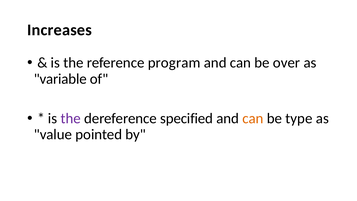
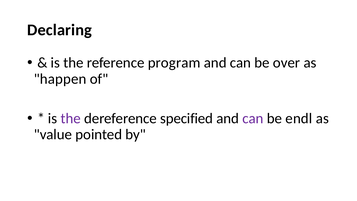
Increases: Increases -> Declaring (60, 30)
variable: variable -> happen (60, 79)
can colour: orange -> purple (253, 118)
type: type -> endl (299, 118)
